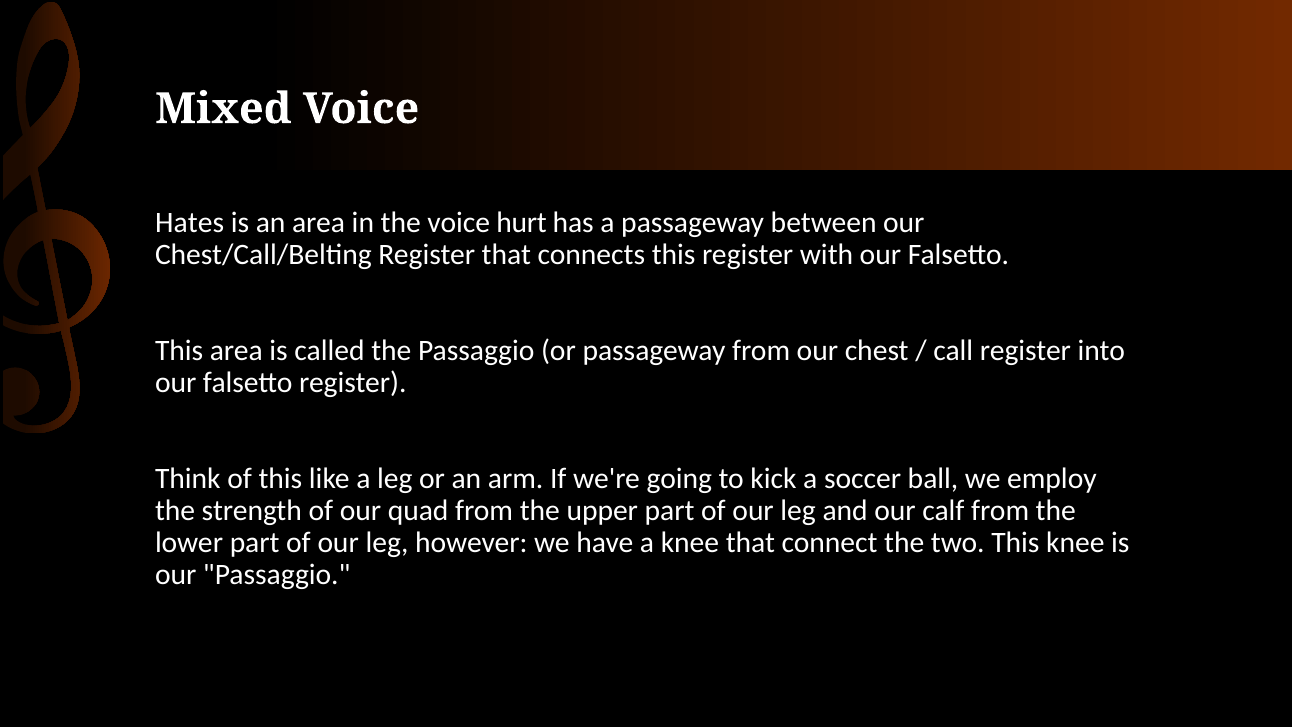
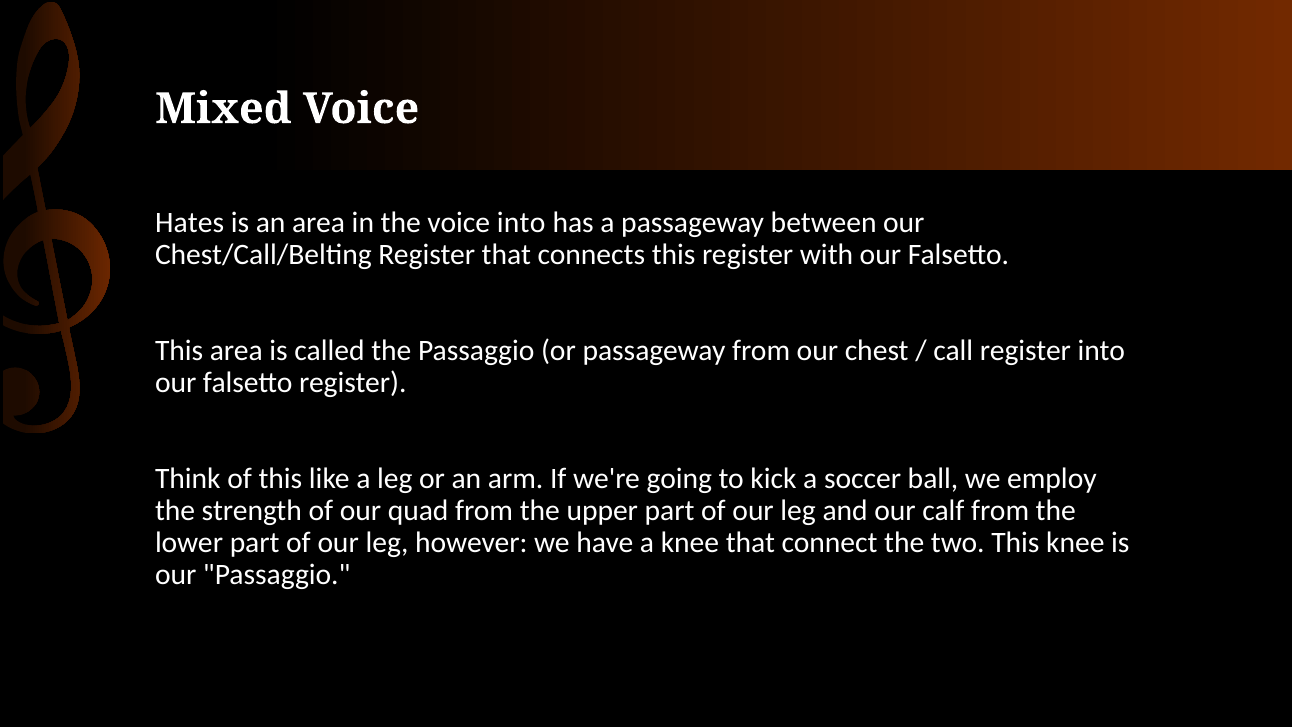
voice hurt: hurt -> into (521, 223)
